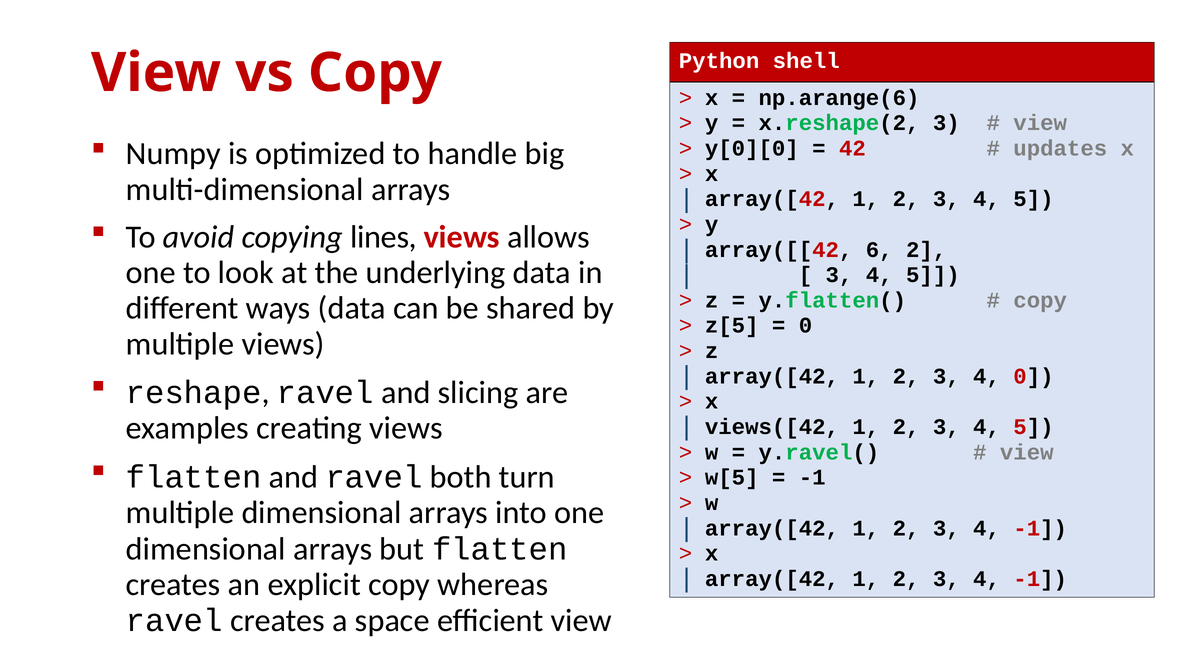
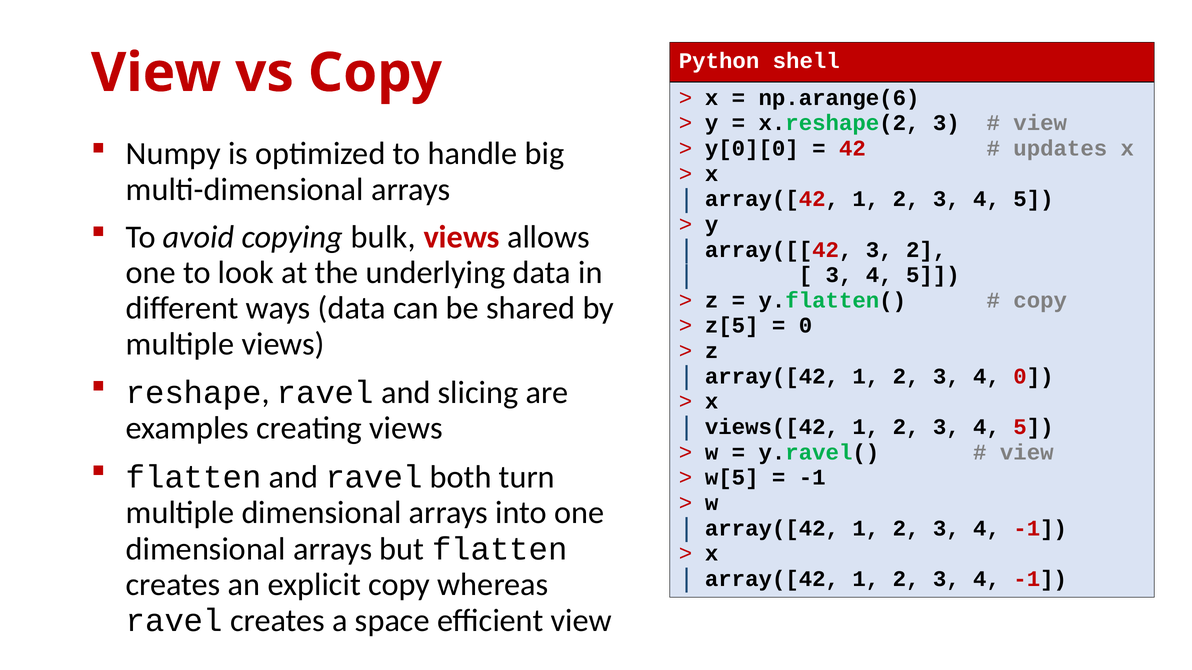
lines: lines -> bulk (383, 237)
array([[42 6: 6 -> 3 (879, 250)
